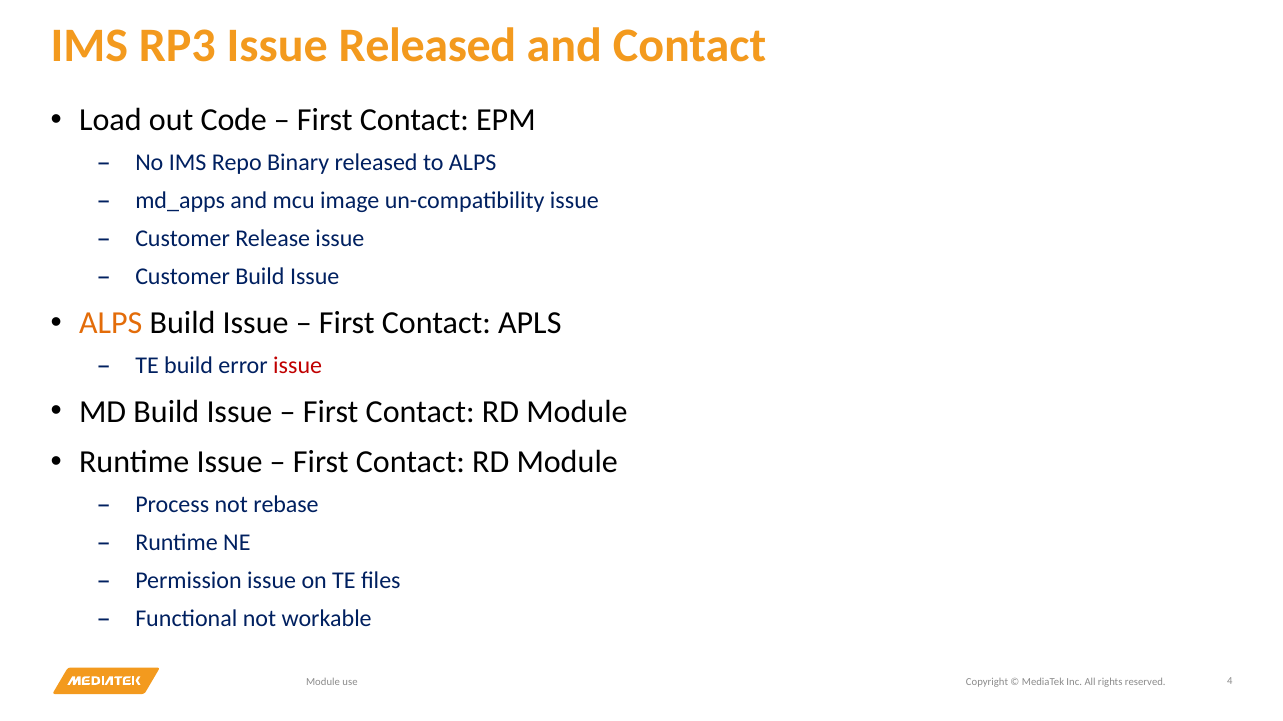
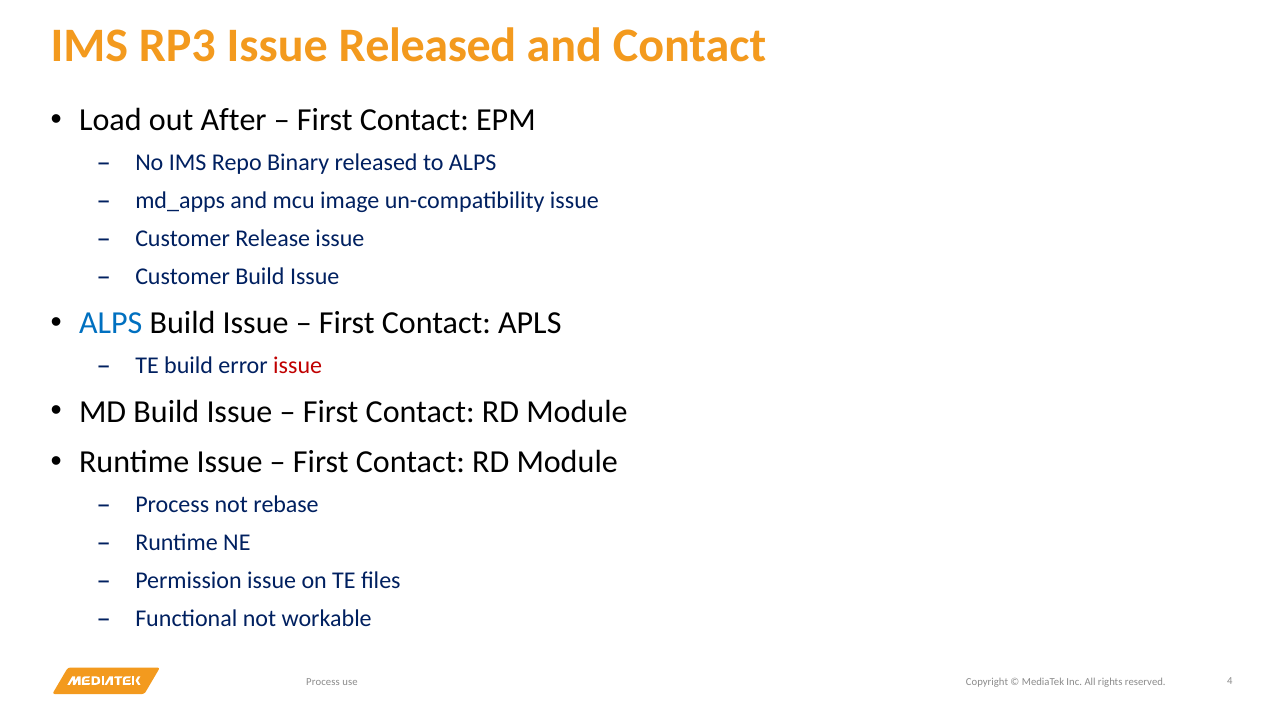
Code: Code -> After (234, 120)
ALPS colour: orange -> blue (111, 323)
Module: Module -> Process (323, 682)
